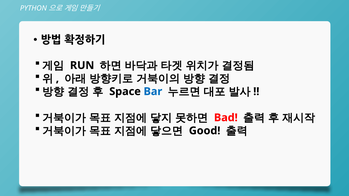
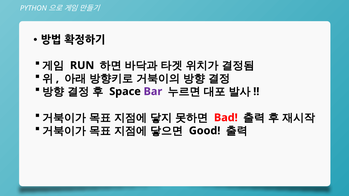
Bar colour: blue -> purple (153, 92)
